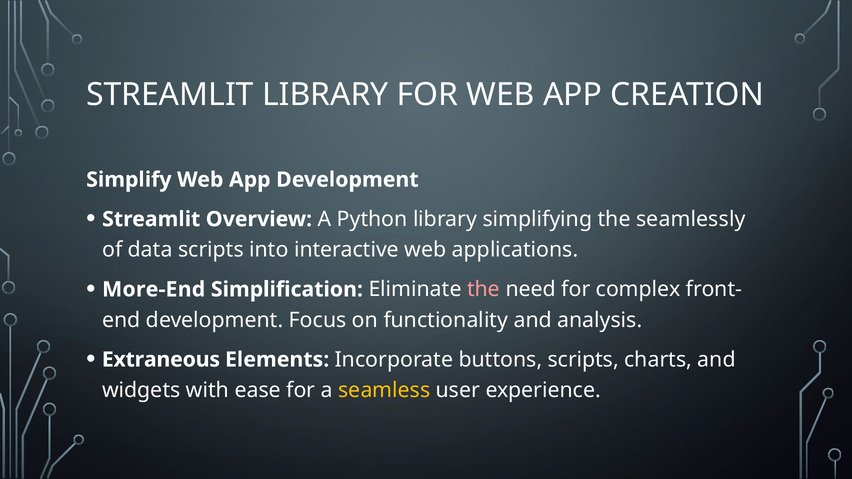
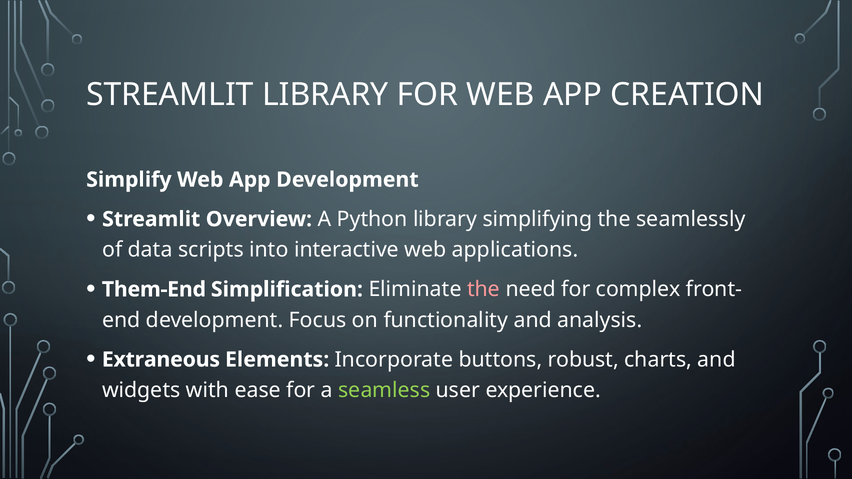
More-End: More-End -> Them-End (154, 290)
buttons scripts: scripts -> robust (583, 360)
seamless colour: yellow -> light green (384, 390)
